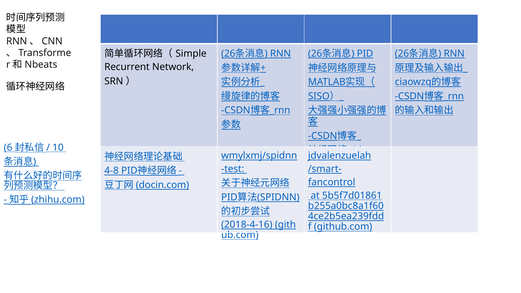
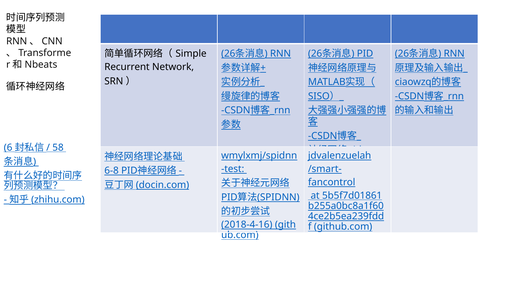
10: 10 -> 58 (58, 148)
4-8: 4-8 -> 6-8 (112, 171)
